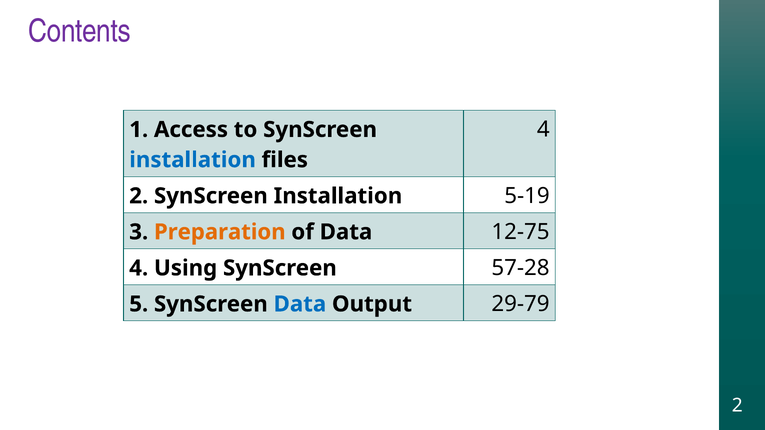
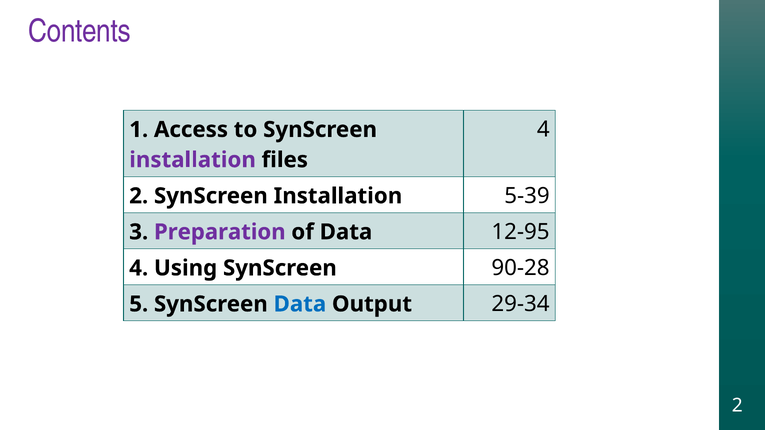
installation colour: blue -> purple (193, 160)
5-19: 5-19 -> 5-39 (527, 196)
Preparation colour: orange -> purple (220, 232)
12-75: 12-75 -> 12-95 (521, 232)
57-28: 57-28 -> 90-28 (521, 268)
29-79: 29-79 -> 29-34 (521, 304)
